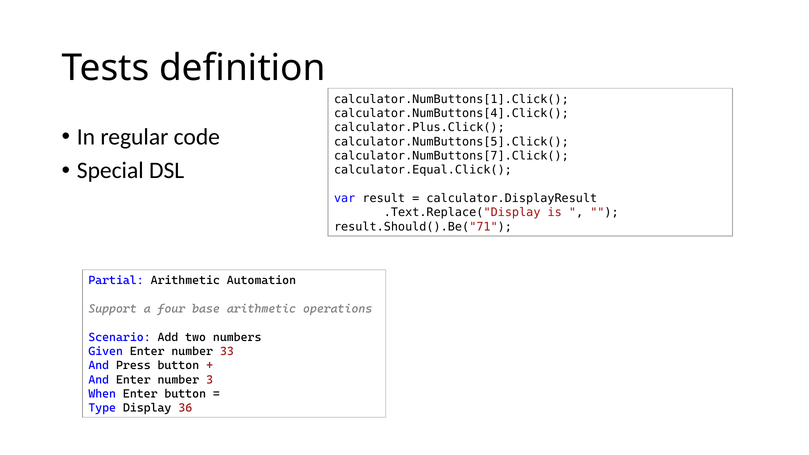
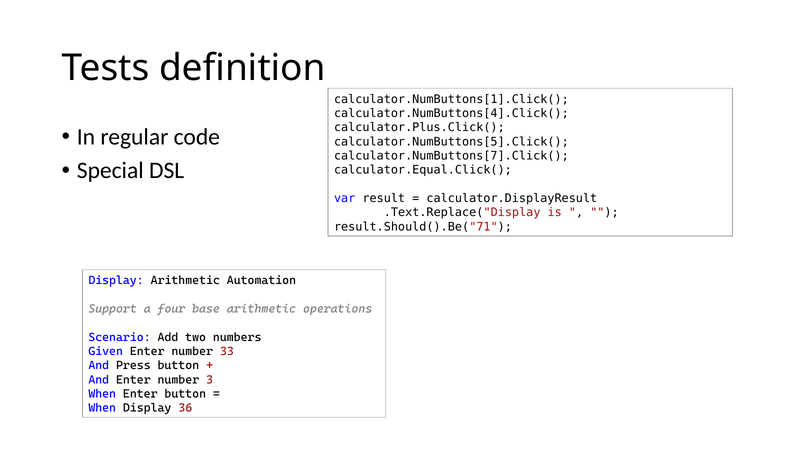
Partial: Partial -> Display (116, 281)
Type: Type -> When (102, 408)
